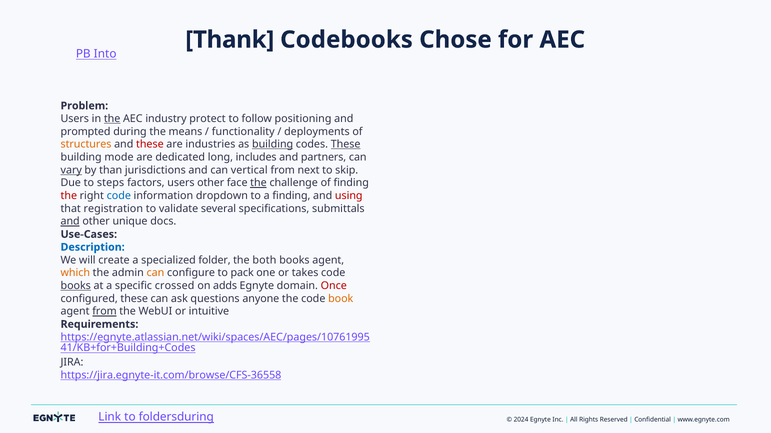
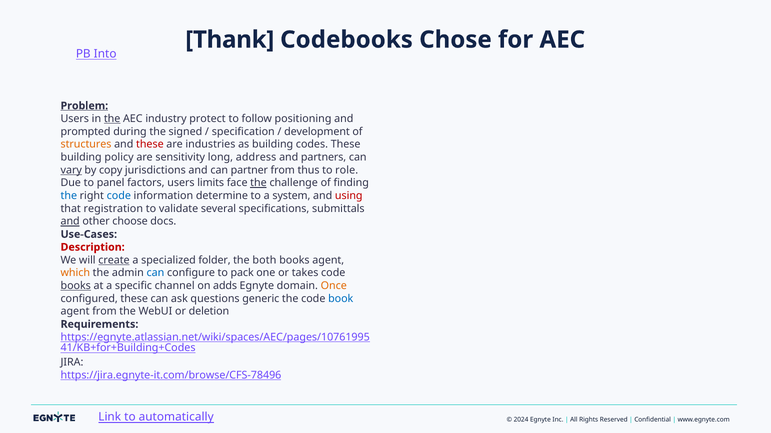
Problem underline: none -> present (84, 106)
means: means -> signed (185, 132)
functionality: functionality -> specification (243, 132)
deployments: deployments -> development (317, 132)
building underline: present -> none (273, 145)
These underline: present -> none (346, 145)
mode: mode -> policy (119, 157)
dedicated: dedicated -> sensitivity (180, 157)
includes: includes -> address (256, 157)
than: than -> copy (111, 170)
vertical: vertical -> partner (249, 170)
next: next -> thus (309, 170)
skip: skip -> role (347, 170)
steps: steps -> panel (111, 183)
users other: other -> limits (211, 183)
the colour: red -> blue (69, 196)
dropdown: dropdown -> determine (222, 196)
a finding: finding -> system (291, 196)
unique: unique -> choose (130, 222)
Description colour: blue -> red (93, 248)
create underline: none -> present (114, 260)
can colour: orange -> blue (155, 273)
crossed: crossed -> channel (175, 286)
Once colour: red -> orange (334, 286)
anyone: anyone -> generic (261, 299)
book colour: orange -> blue (341, 299)
from underline: present -> none (105, 312)
intuitive: intuitive -> deletion (209, 312)
https://jira.egnyte-it.com/browse/CFS-36558: https://jira.egnyte-it.com/browse/CFS-36558 -> https://jira.egnyte-it.com/browse/CFS-78496 (171, 376)
foldersduring: foldersduring -> automatically (176, 418)
